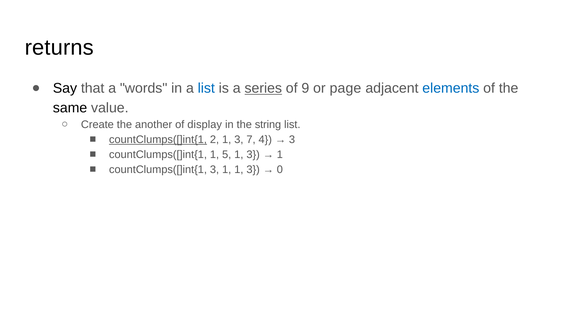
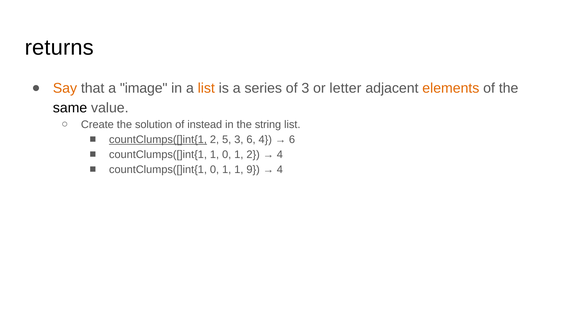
Say colour: black -> orange (65, 88)
words: words -> image (144, 88)
list colour: blue -> orange (206, 88)
series underline: present -> none (263, 88)
of 9: 9 -> 3 (305, 88)
page: page -> letter (345, 88)
elements colour: blue -> orange (451, 88)
another: another -> solution (154, 124)
display: display -> instead (205, 124)
2 1: 1 -> 5 (227, 140)
3 7: 7 -> 6 (251, 140)
3: 3 -> 6 (292, 140)
1 5: 5 -> 0 (227, 155)
3: 3 -> 2 (253, 155)
1: 1 -> 4 (280, 155)
countClumps([]int{1 3: 3 -> 0 (215, 170)
1 1 3: 3 -> 9 (253, 170)
0: 0 -> 4 (280, 170)
